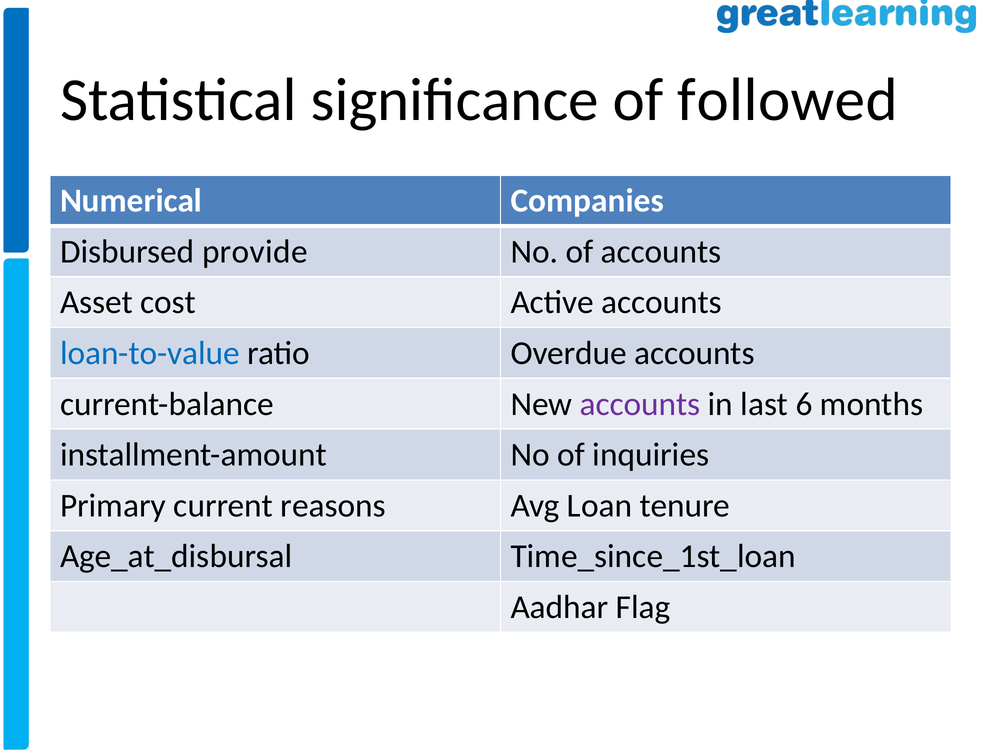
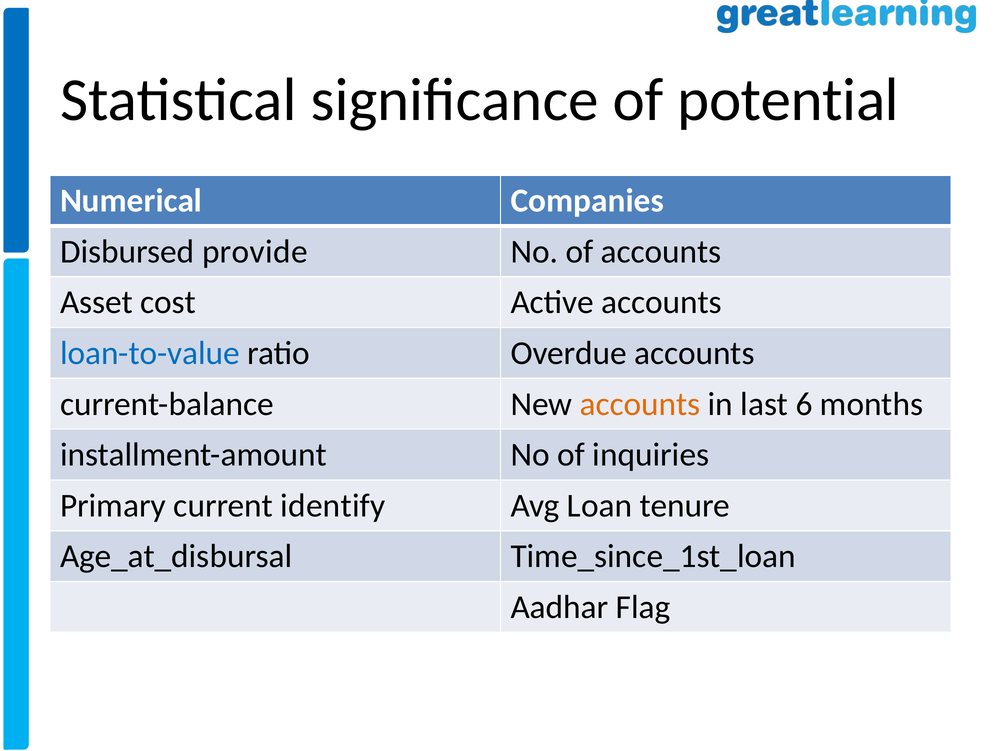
followed: followed -> potential (788, 100)
accounts colour: purple -> orange (640, 404)
reasons: reasons -> identify (333, 505)
